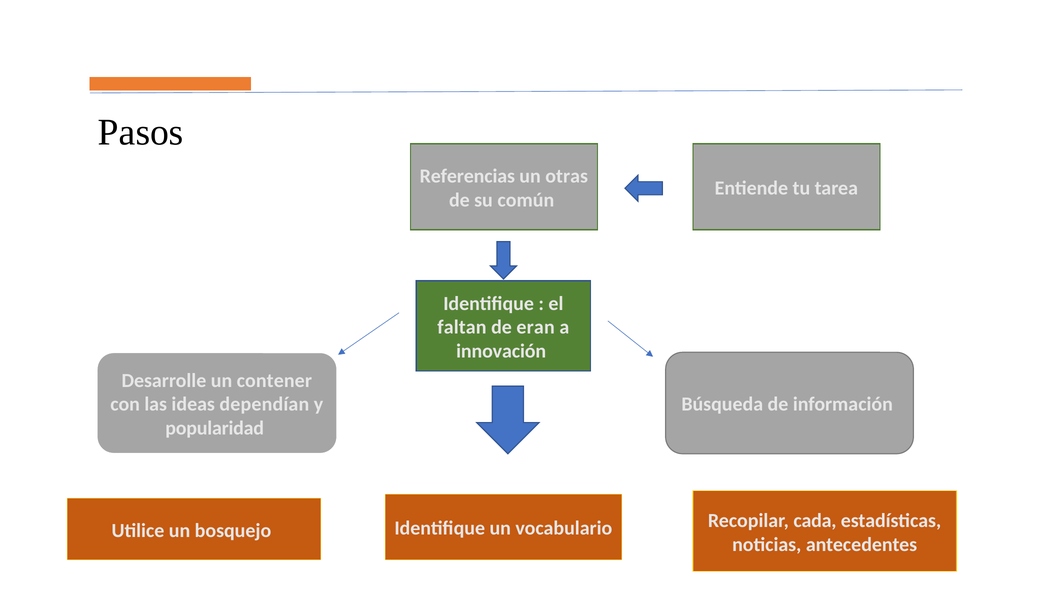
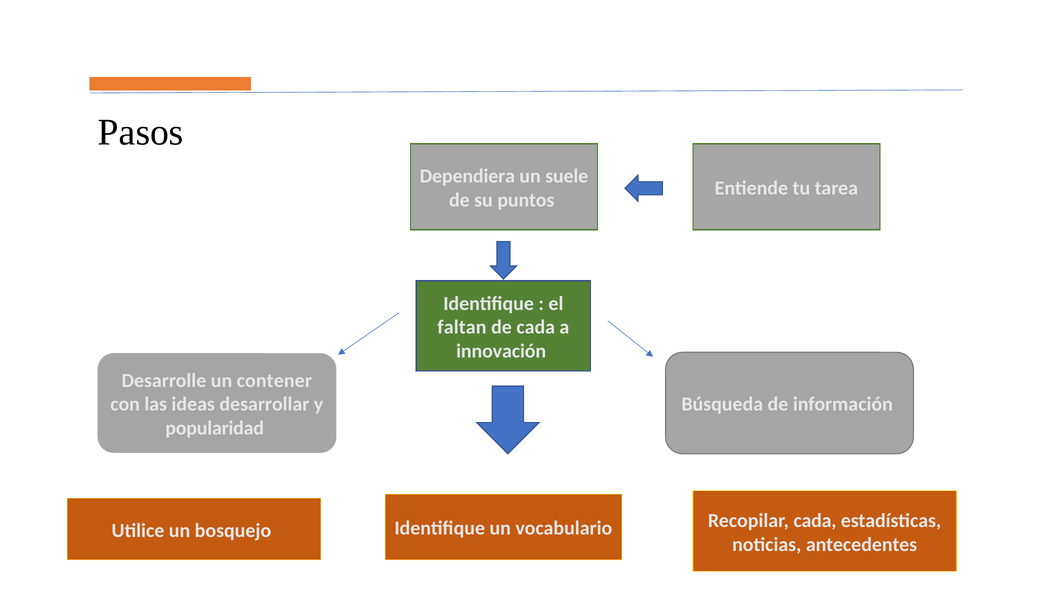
Referencias: Referencias -> Dependiera (467, 176)
otras: otras -> suele (567, 176)
común: común -> puntos (526, 200)
de eran: eran -> cada (536, 328)
dependían: dependían -> desarrollar (264, 405)
